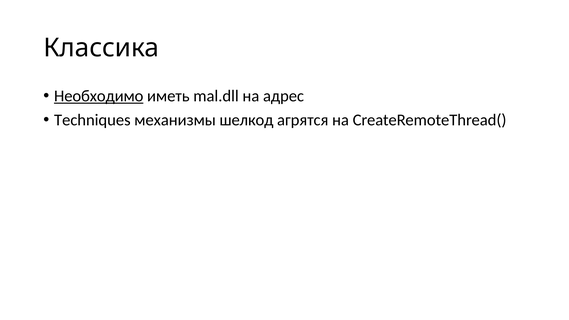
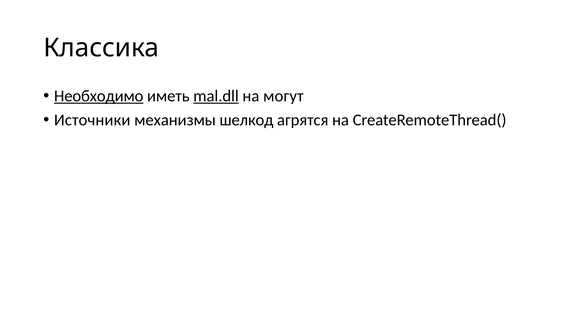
mal.dll underline: none -> present (216, 96)
адрес: адрес -> могут (283, 96)
Techniques: Techniques -> Источники (92, 120)
